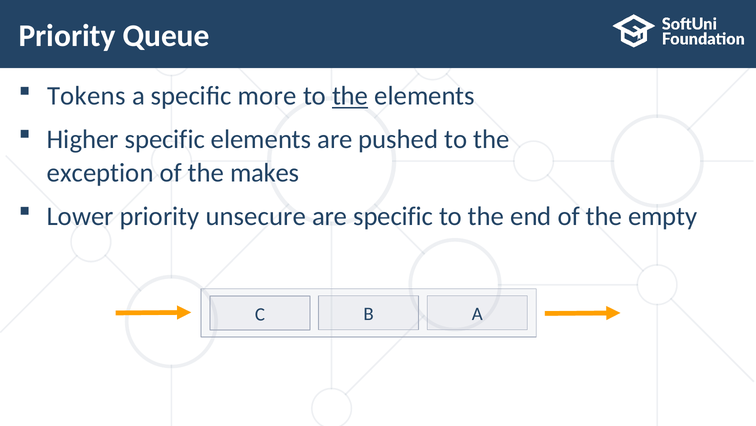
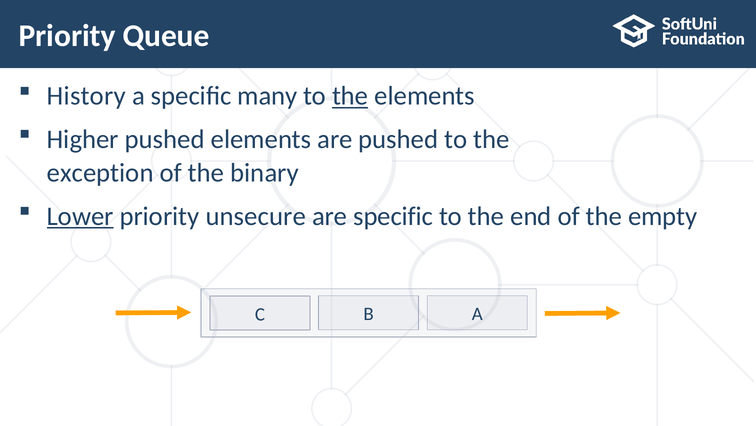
Tokens: Tokens -> History (86, 96)
more: more -> many (267, 96)
Higher specific: specific -> pushed (165, 139)
makes: makes -> binary (265, 173)
Lower underline: none -> present (80, 216)
